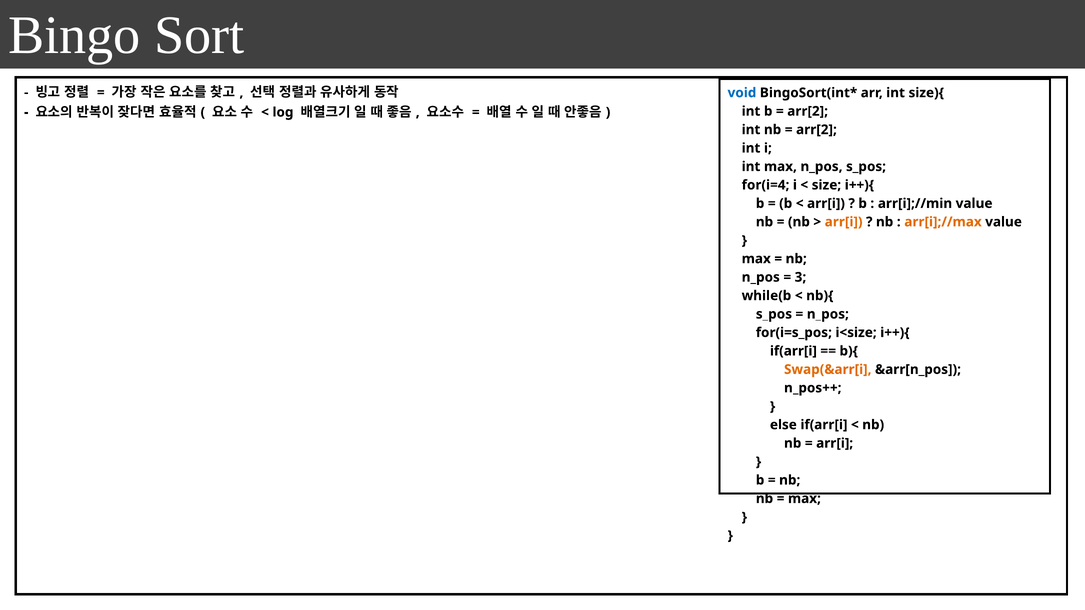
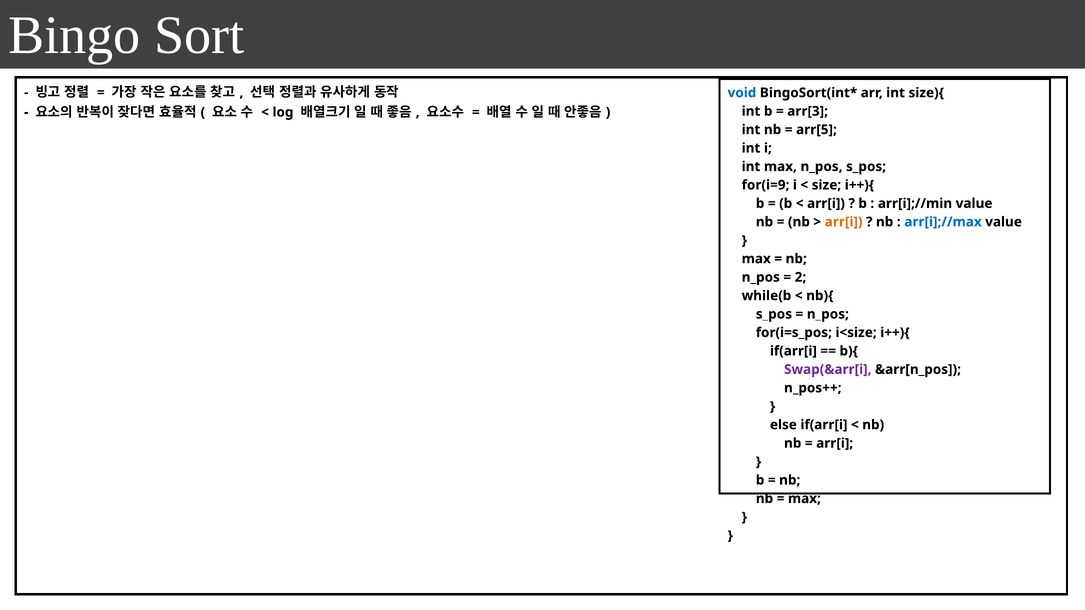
arr[2: arr[2 -> arr[3 (808, 111)
arr[2: arr[2 -> arr[5 (816, 130)
for(i=4: for(i=4 -> for(i=9 (766, 185)
arr[i];//max colour: orange -> blue (943, 222)
3: 3 -> 2 (800, 277)
Swap(&arr[i colour: orange -> purple (828, 370)
